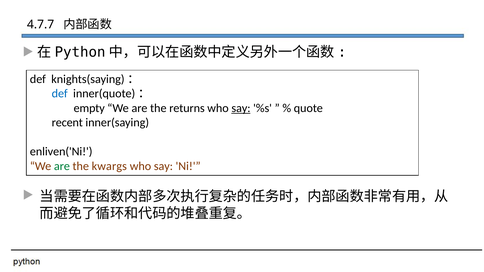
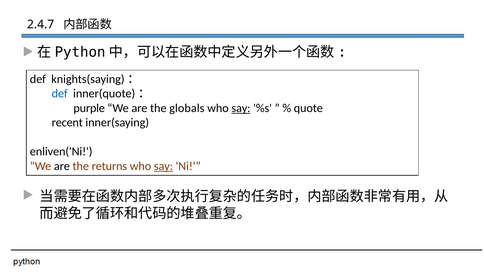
4.7.7: 4.7.7 -> 2.4.7 (41, 25)
empty: empty -> purple (89, 108)
returns: returns -> globals (187, 108)
are colour: green -> black (62, 166)
kwargs: kwargs -> returns (109, 166)
say underline: none -> present (163, 166)
